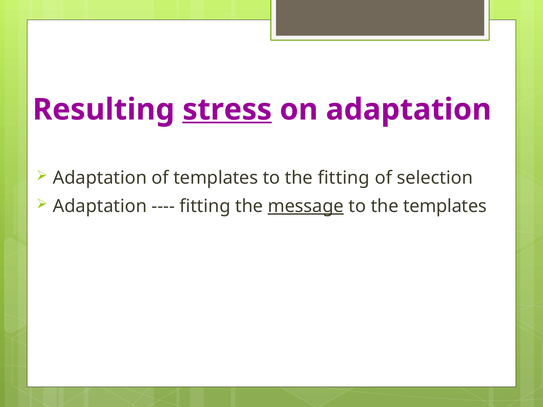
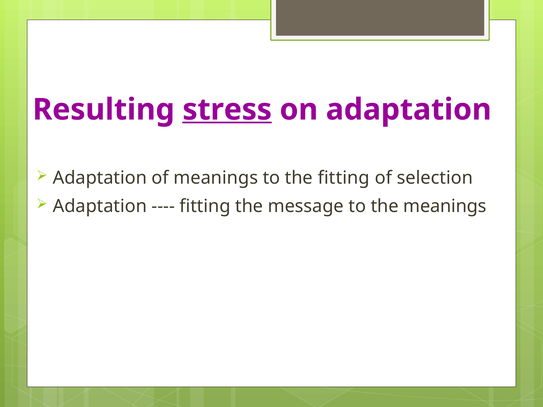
of templates: templates -> meanings (216, 178)
message underline: present -> none (306, 206)
the templates: templates -> meanings (445, 206)
